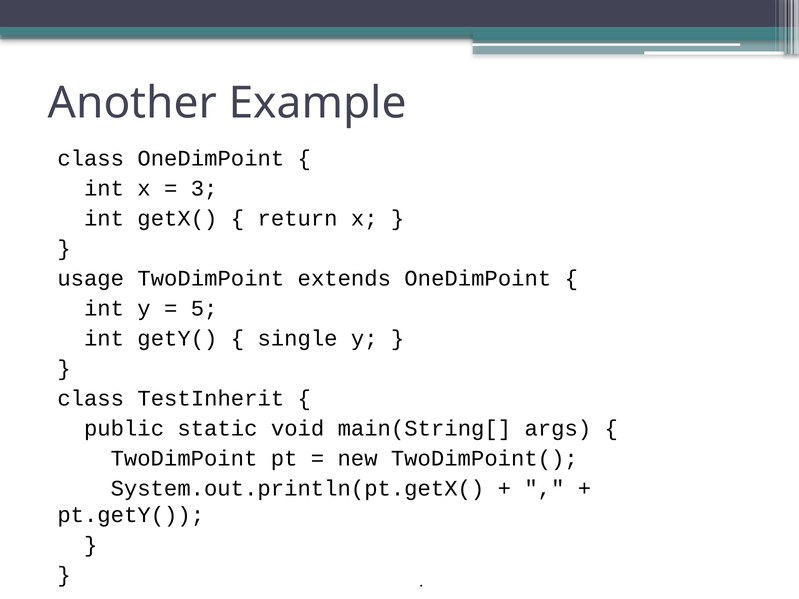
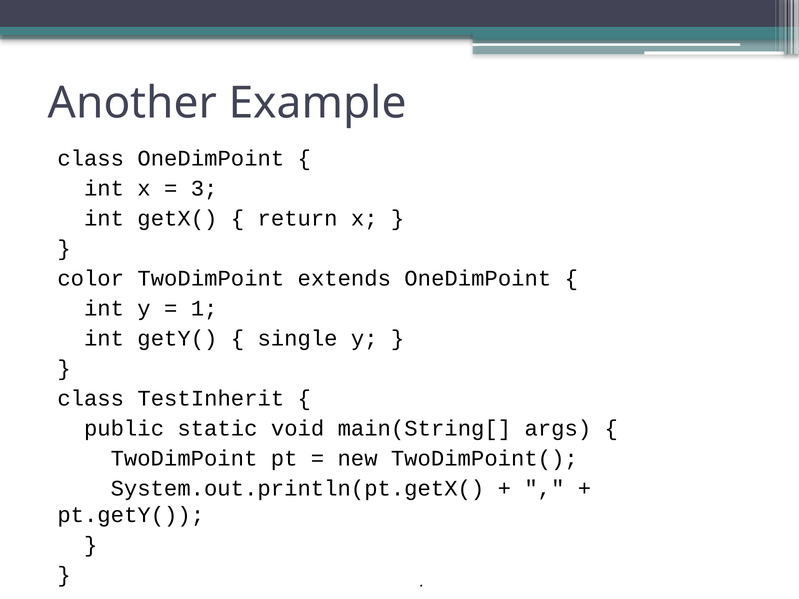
usage: usage -> color (91, 279)
5: 5 -> 1 (204, 309)
